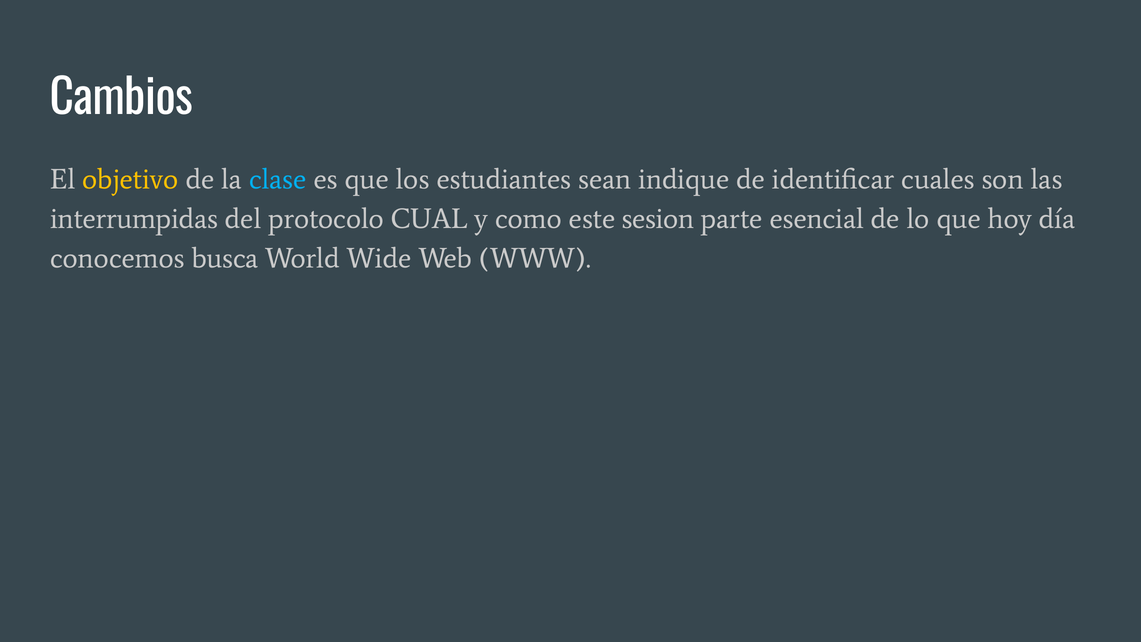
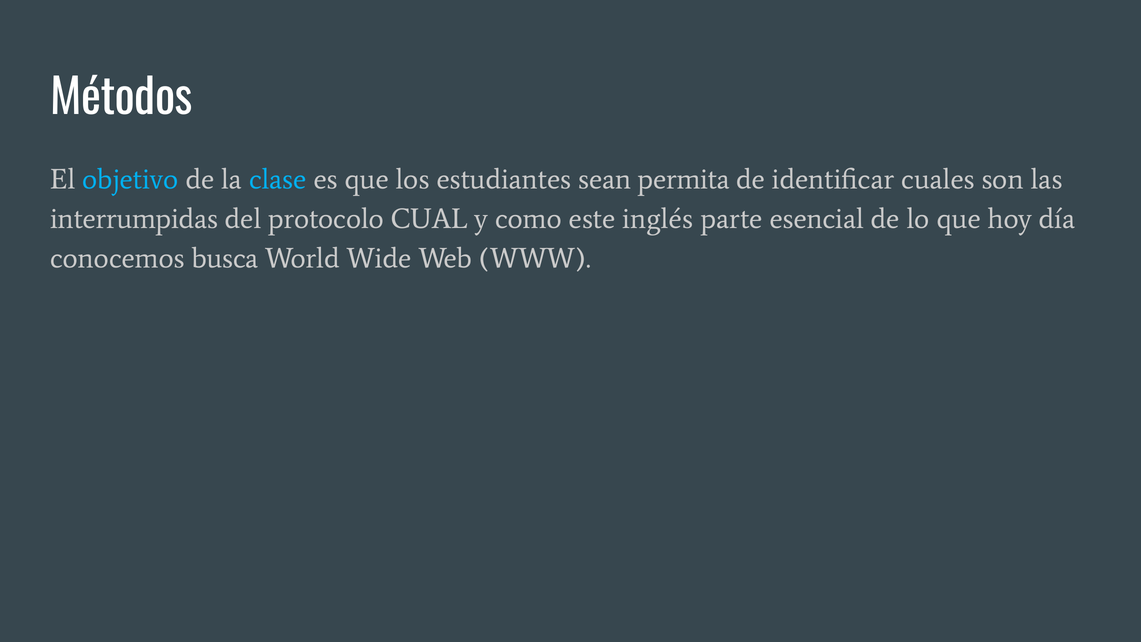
Cambios: Cambios -> Métodos (121, 99)
objetivo colour: yellow -> light blue (130, 179)
indique: indique -> permita (684, 179)
sesion: sesion -> inglés (658, 219)
